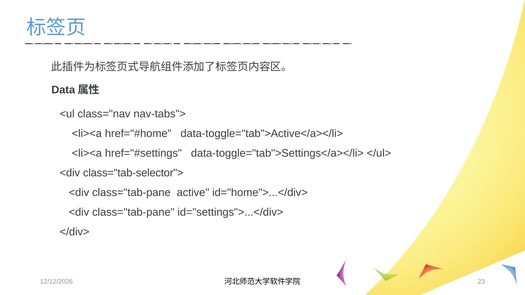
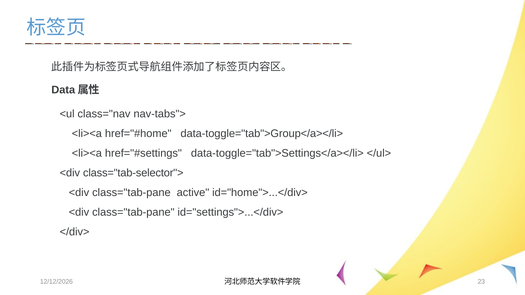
data-toggle="tab">Active</a></li>: data-toggle="tab">Active</a></li> -> data-toggle="tab">Group</a></li> (262, 134)
